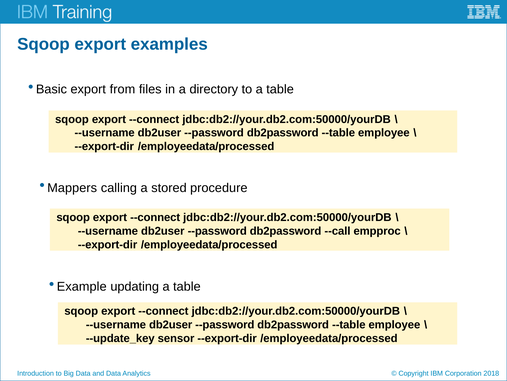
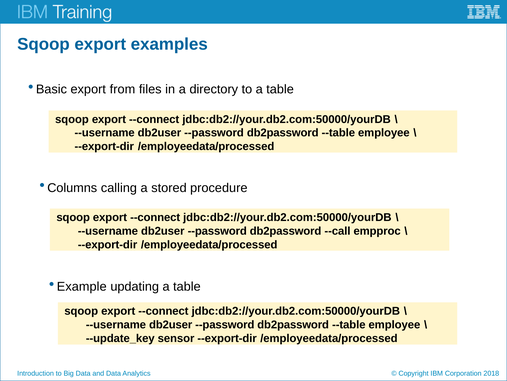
Mappers: Mappers -> Columns (72, 187)
